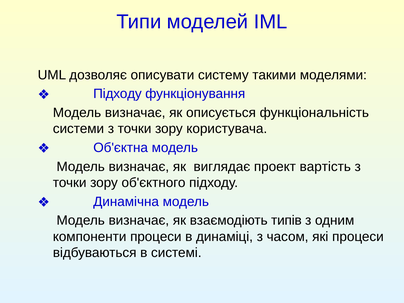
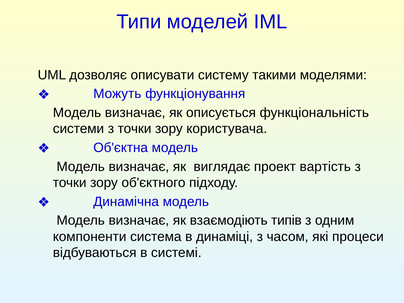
Підходу: Підходу -> Можуть (117, 94)
компоненти процеси: процеси -> система (156, 237)
